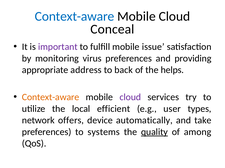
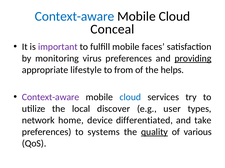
issue: issue -> faces (153, 47)
providing underline: none -> present (193, 59)
address: address -> lifestyle (86, 70)
back: back -> from (124, 70)
Context-aware colour: orange -> purple (51, 98)
cloud colour: purple -> blue (130, 98)
efficient: efficient -> discover (114, 109)
offers: offers -> home (71, 121)
automatically: automatically -> differentiated (144, 121)
among: among -> various (198, 132)
